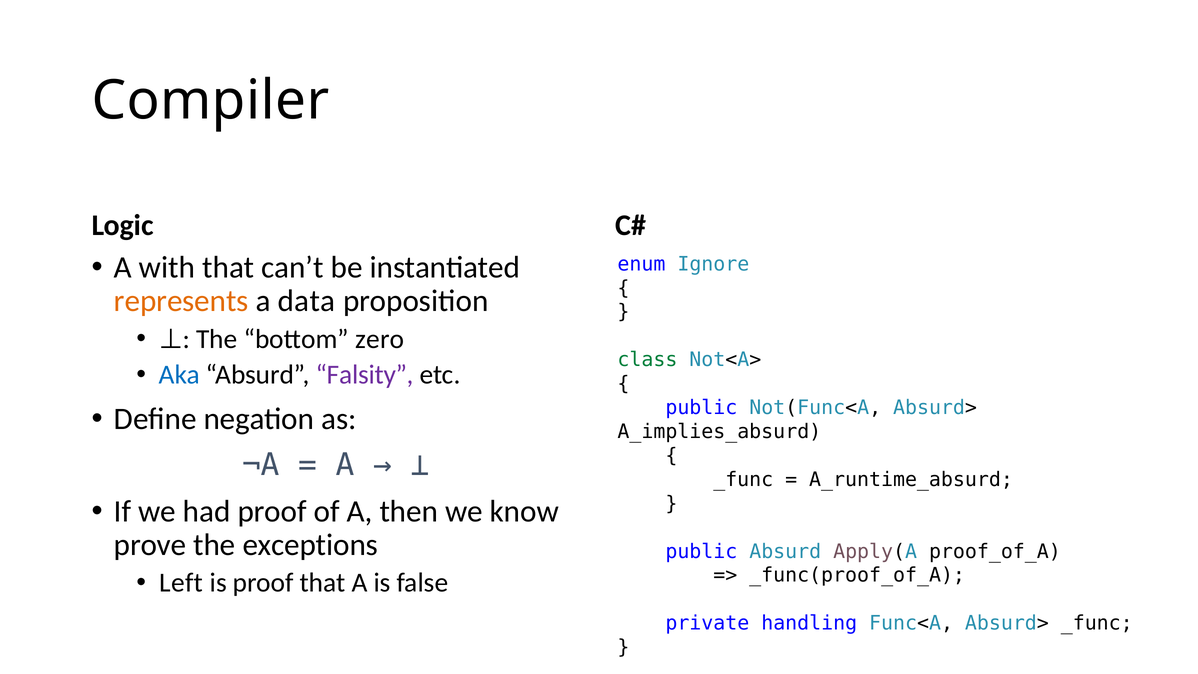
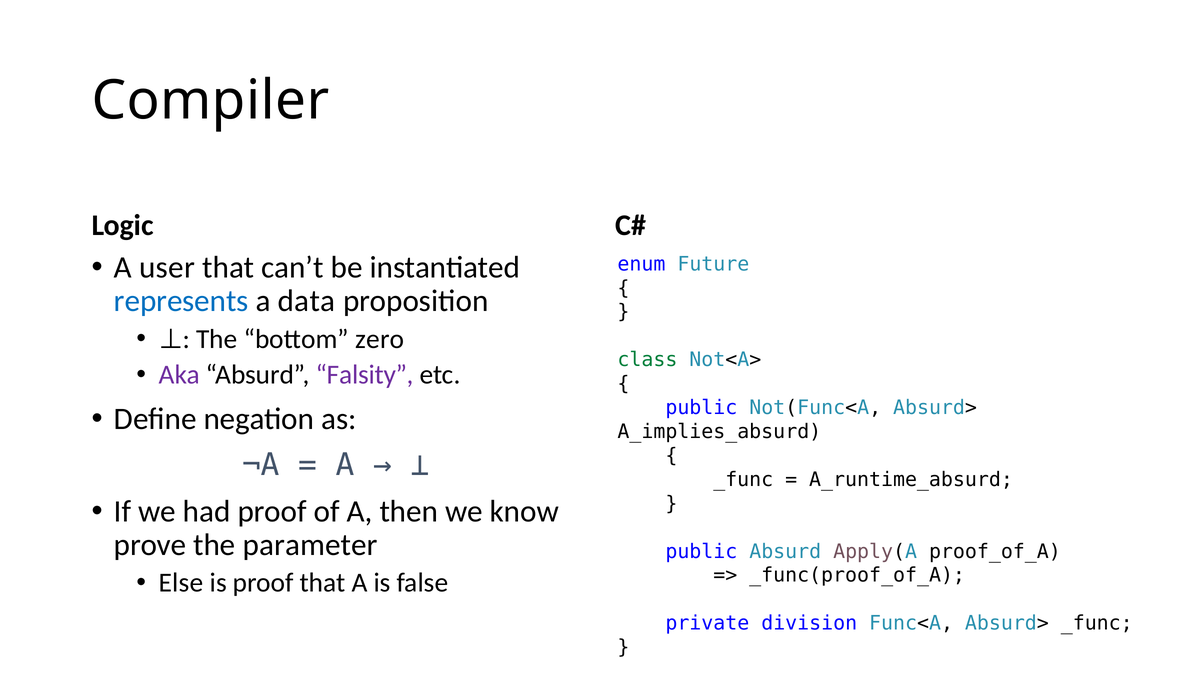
with: with -> user (167, 267)
Ignore: Ignore -> Future (713, 264)
represents colour: orange -> blue (181, 301)
Aka colour: blue -> purple (179, 375)
exceptions: exceptions -> parameter (310, 545)
Left: Left -> Else (181, 583)
handling: handling -> division (809, 623)
